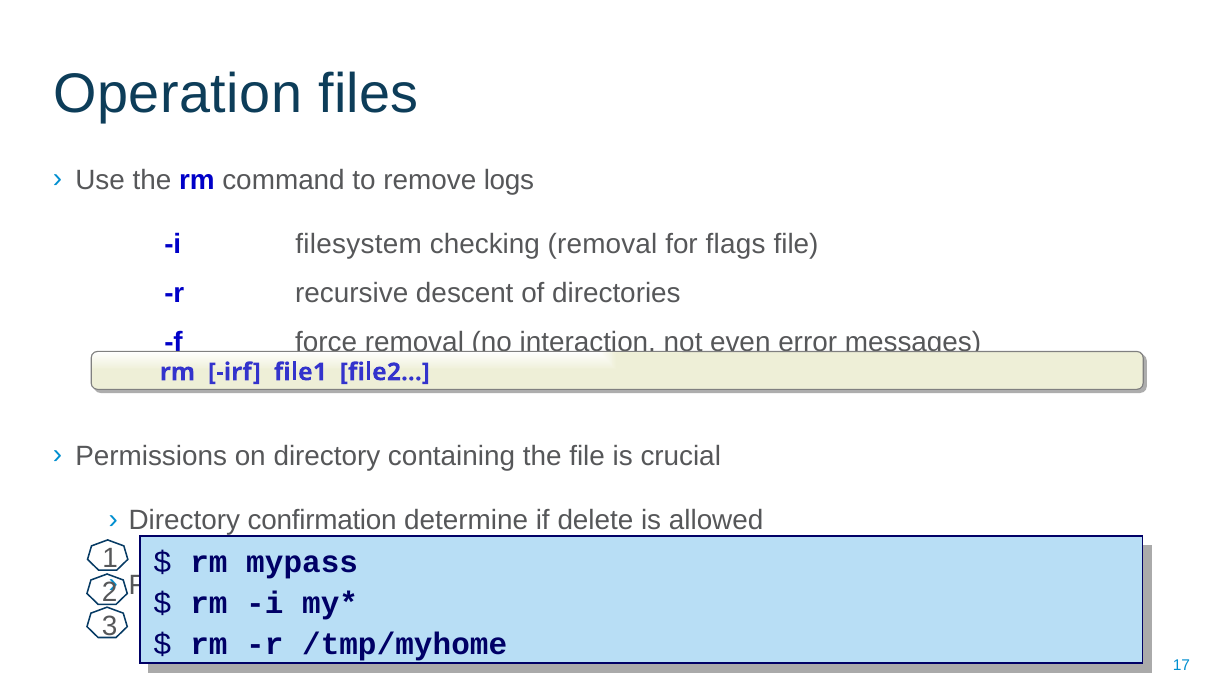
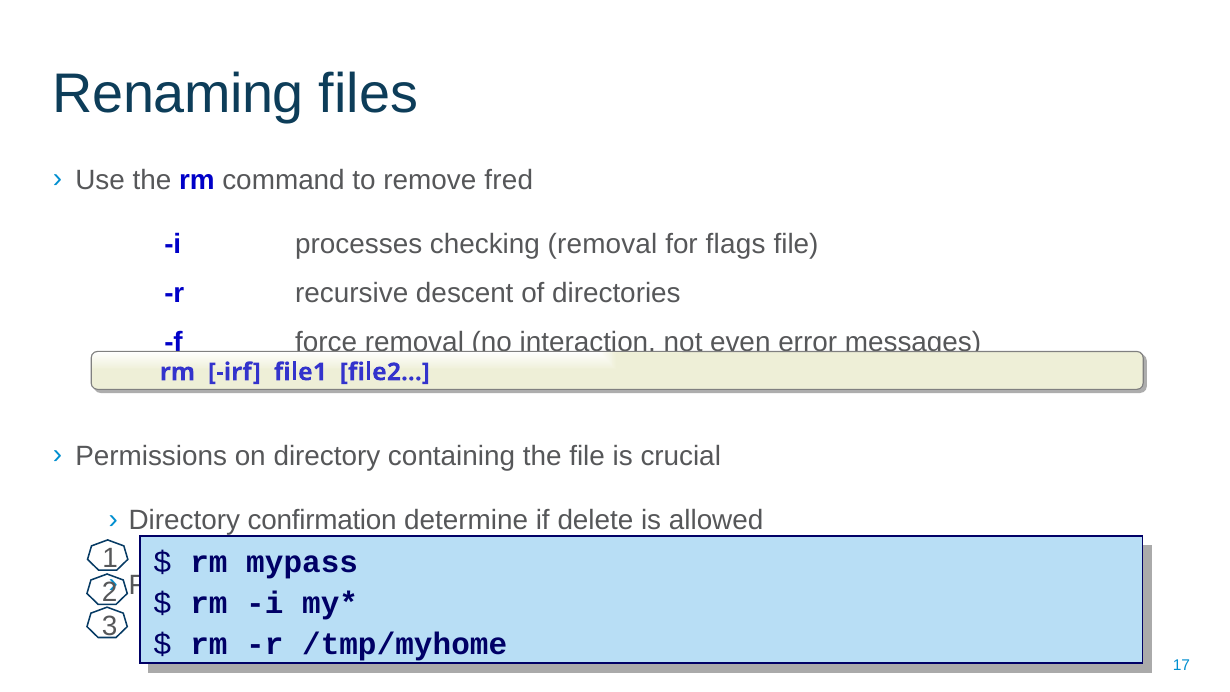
Operation: Operation -> Renaming (178, 94)
logs: logs -> fred (509, 180)
filesystem: filesystem -> processes (359, 244)
